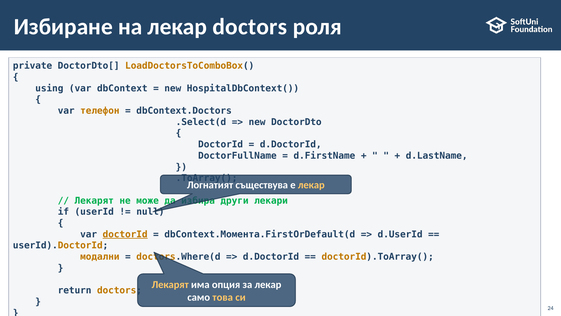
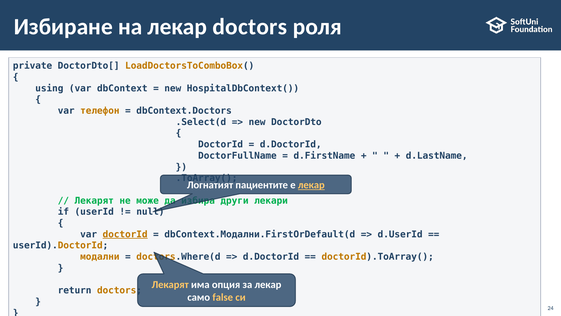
съществува: съществува -> пациентите (262, 185)
лекар underline: none -> present (311, 185)
dbContext.Момента.FirstOrDefault(d: dbContext.Момента.FirstOrDefault(d -> dbContext.Модални.FirstOrDefault(d (260, 234)
това: това -> false (223, 297)
